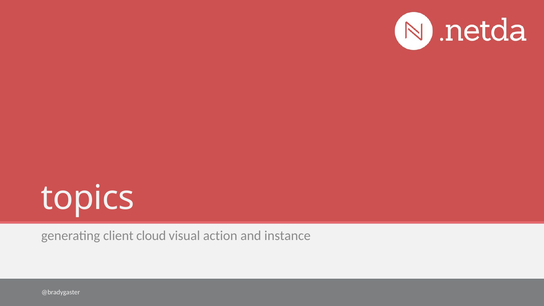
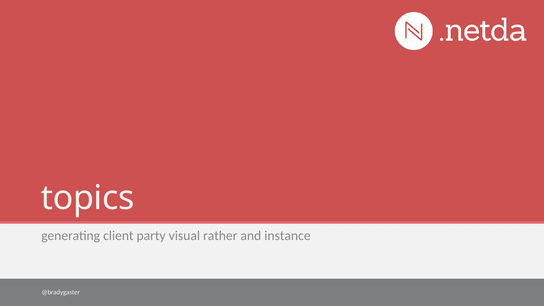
cloud: cloud -> party (151, 236)
action: action -> rather (220, 236)
